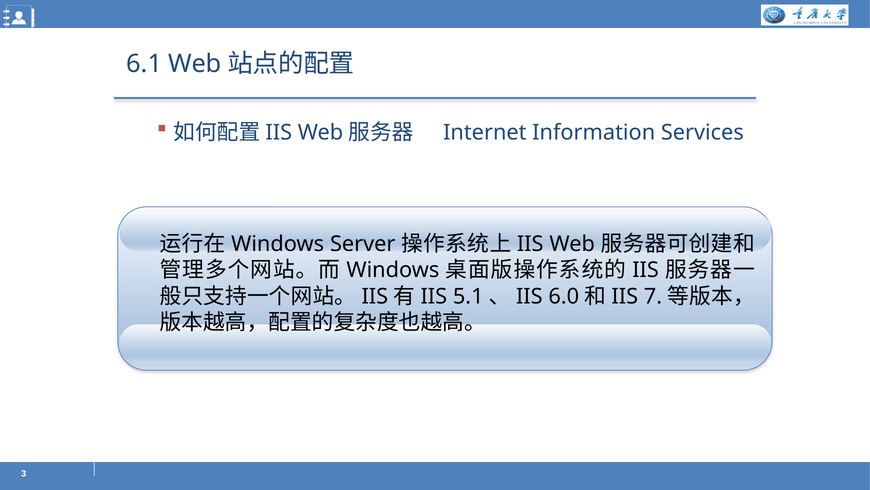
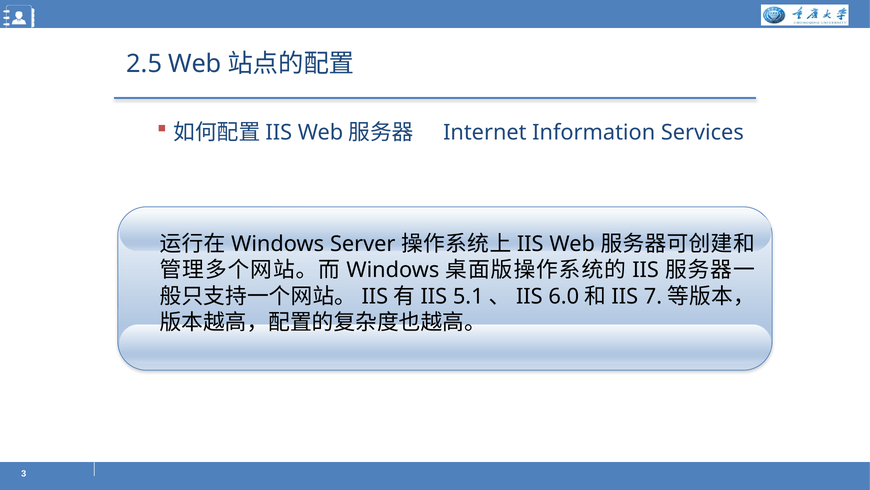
6.1: 6.1 -> 2.5 (144, 64)
